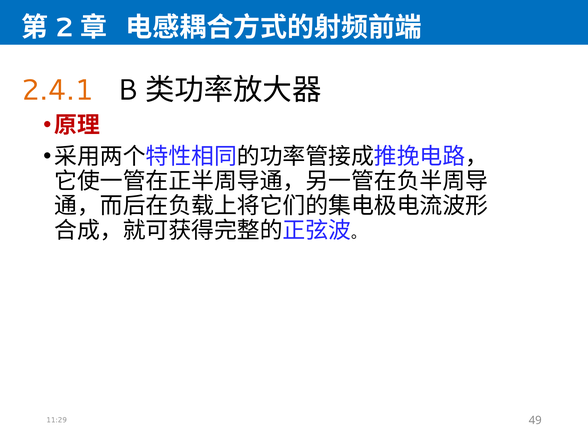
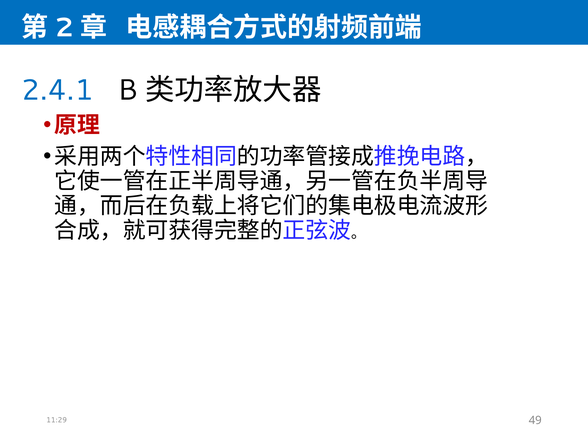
2.4.1 colour: orange -> blue (57, 90)
